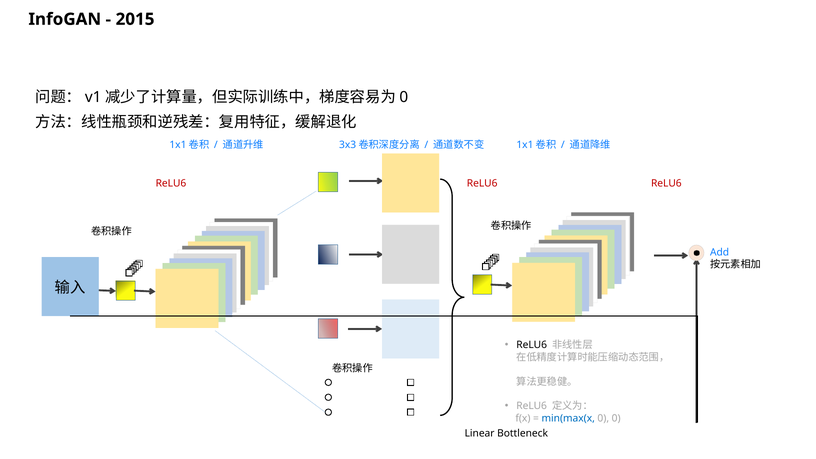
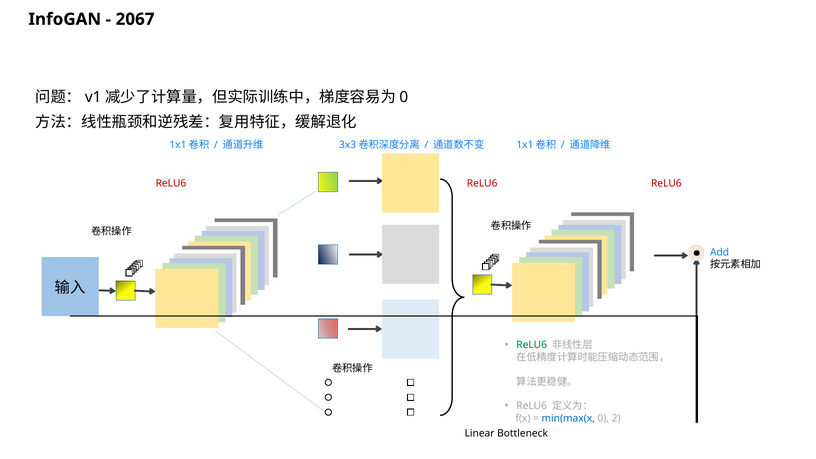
2015: 2015 -> 2067 (135, 19)
ReLU6 colour: black -> green (532, 345)
0 0: 0 -> 2 (616, 418)
